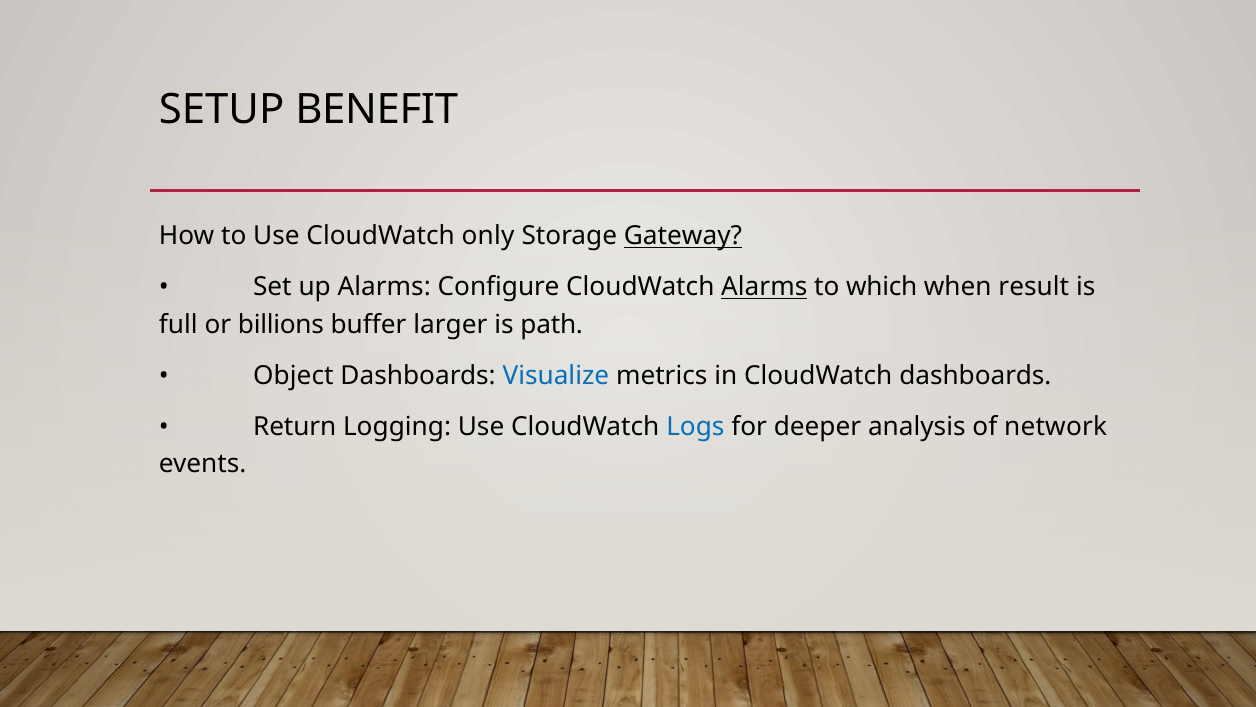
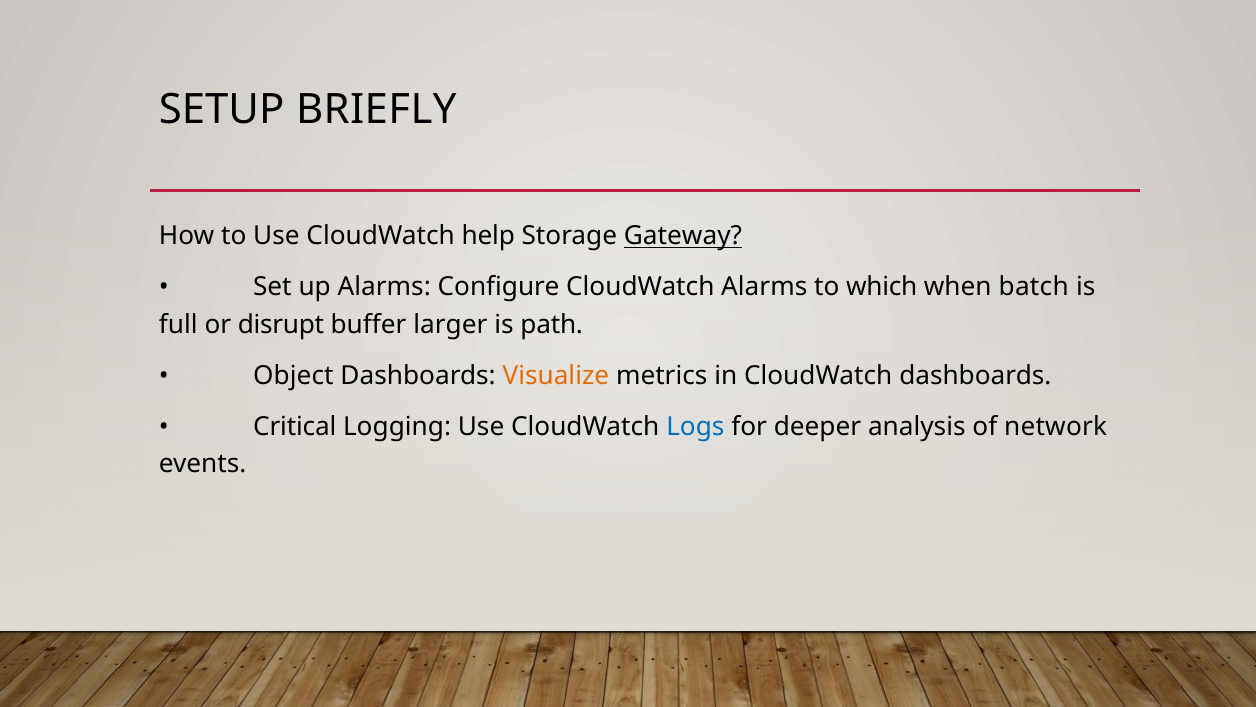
BENEFIT: BENEFIT -> BRIEFLY (376, 110)
only: only -> help (488, 236)
Alarms underline: present -> none (764, 287)
result: result -> batch (1034, 287)
billions: billions -> disrupt (281, 325)
Visualize colour: blue -> orange (556, 375)
Return: Return -> Critical (295, 426)
